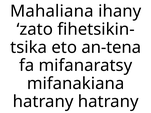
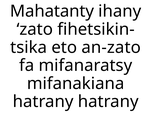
Mahaliana: Mahaliana -> Mahatanty (52, 11)
an-tena: an-tena -> an-zato (111, 47)
